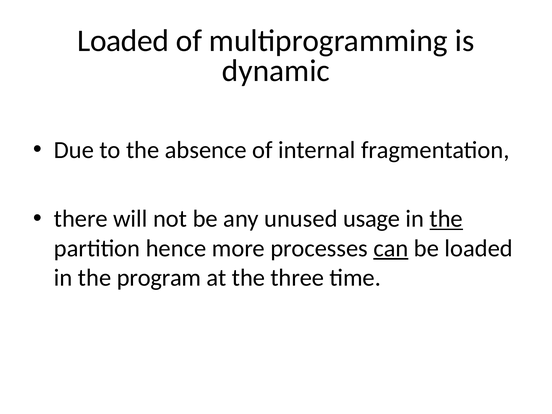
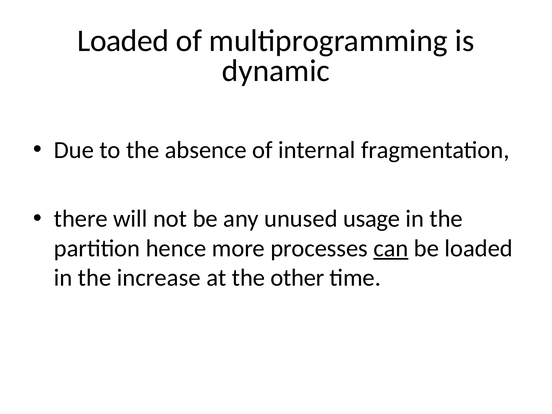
the underline: present -> none (446, 219)
program: program -> increase (159, 278)
three: three -> other (297, 278)
